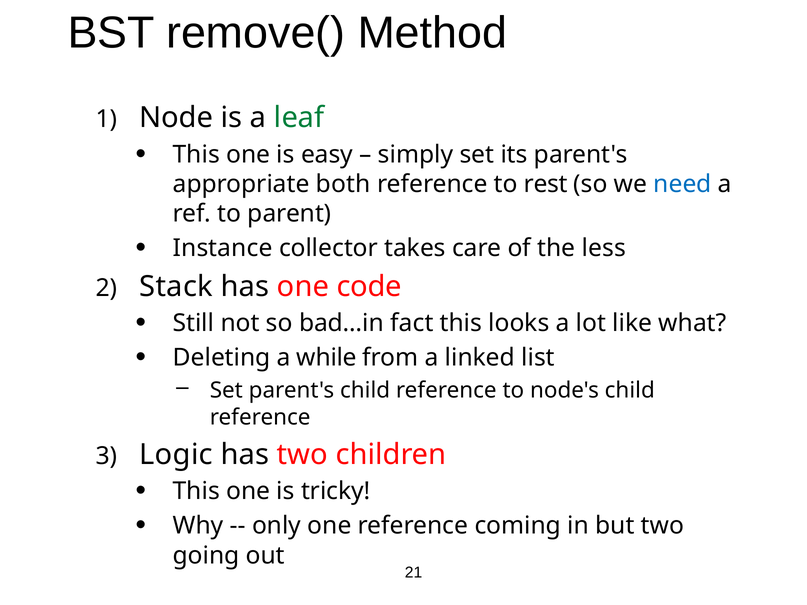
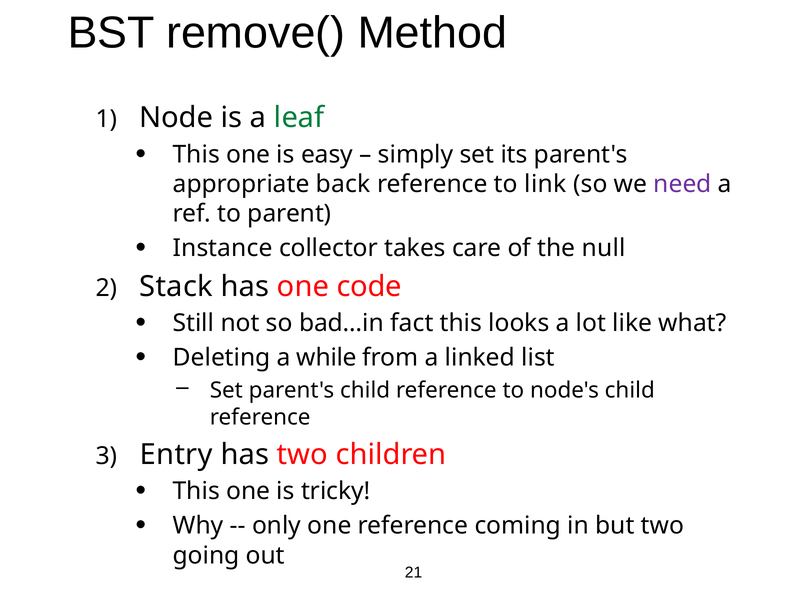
both: both -> back (343, 184)
rest: rest -> link (545, 184)
need colour: blue -> purple (683, 184)
less: less -> null (604, 248)
Logic: Logic -> Entry (176, 455)
